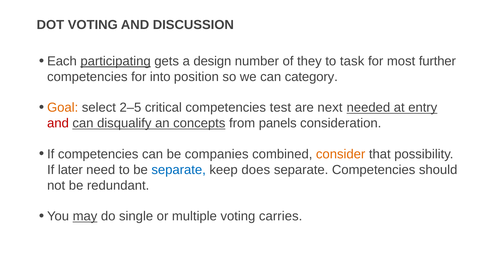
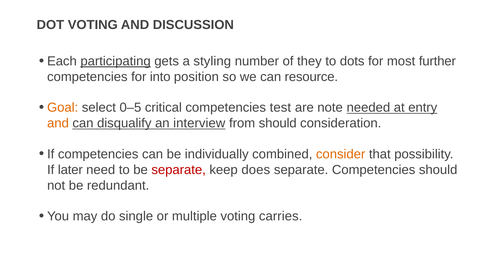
design: design -> styling (212, 61)
task: task -> dots (352, 61)
category: category -> resource (311, 77)
2–5: 2–5 -> 0–5 (130, 108)
next: next -> note (330, 108)
and colour: red -> orange (58, 124)
concepts: concepts -> interview (199, 124)
from panels: panels -> should (278, 124)
companies: companies -> individually (217, 154)
separate colour: blue -> red (179, 170)
may underline: present -> none (85, 217)
